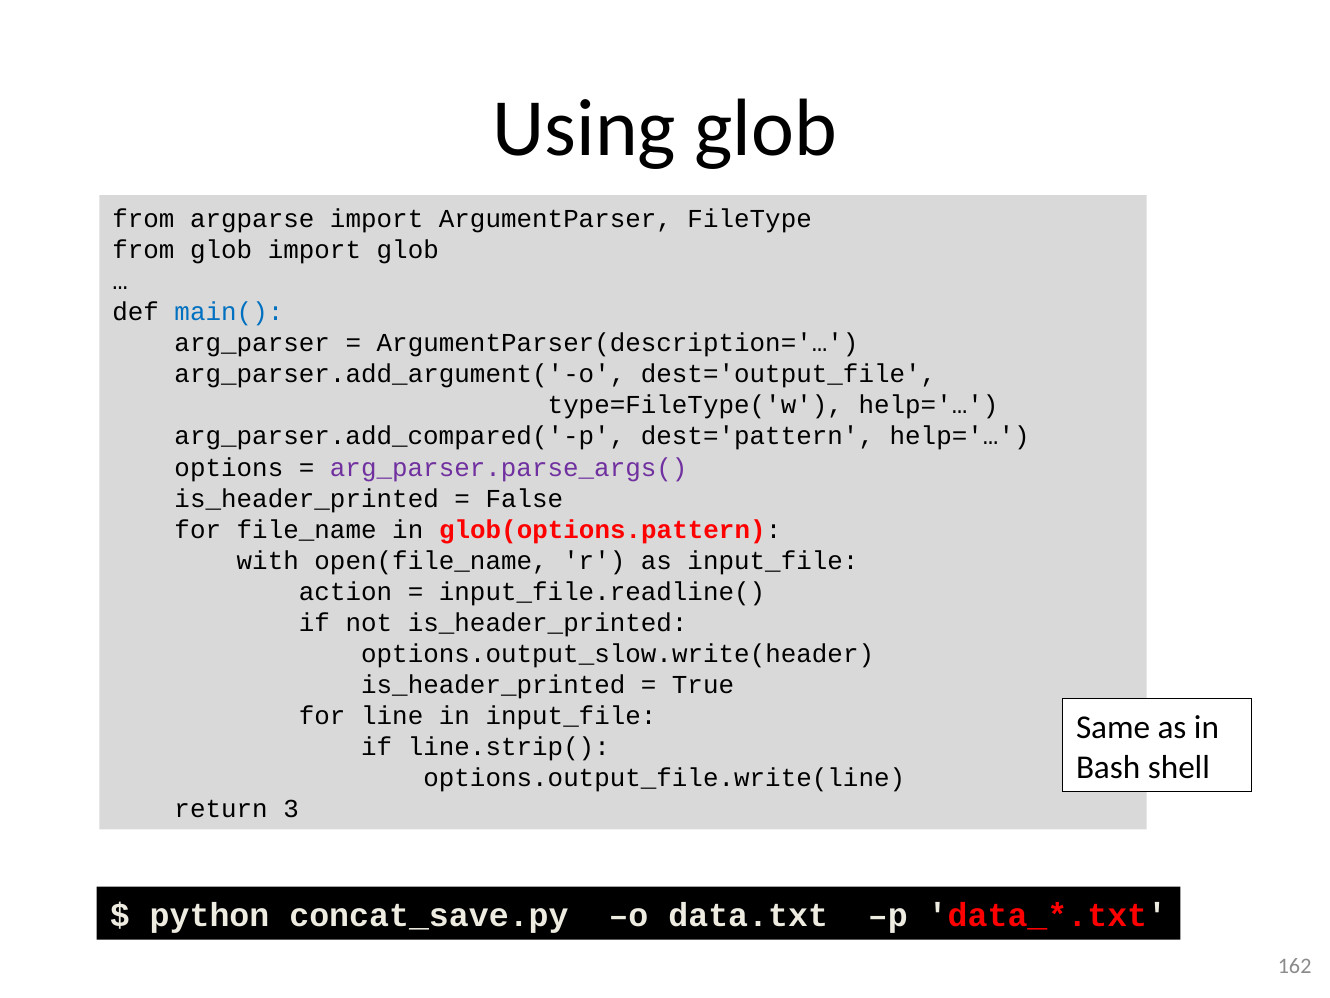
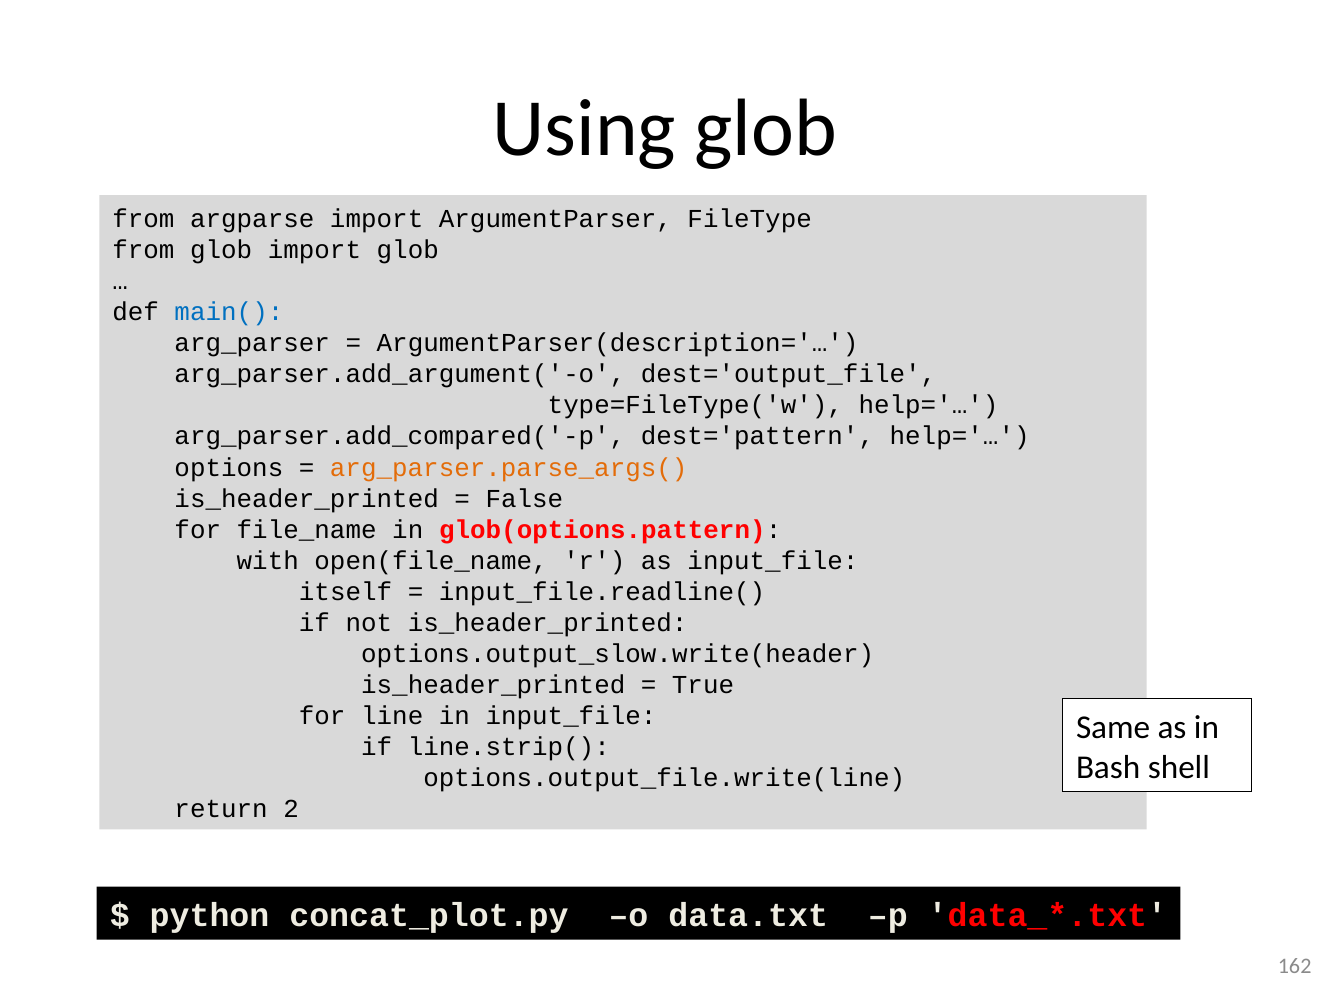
arg_parser.parse_args( colour: purple -> orange (509, 467)
action: action -> itself (346, 591)
3: 3 -> 2 (291, 809)
concat_save.py: concat_save.py -> concat_plot.py (429, 915)
